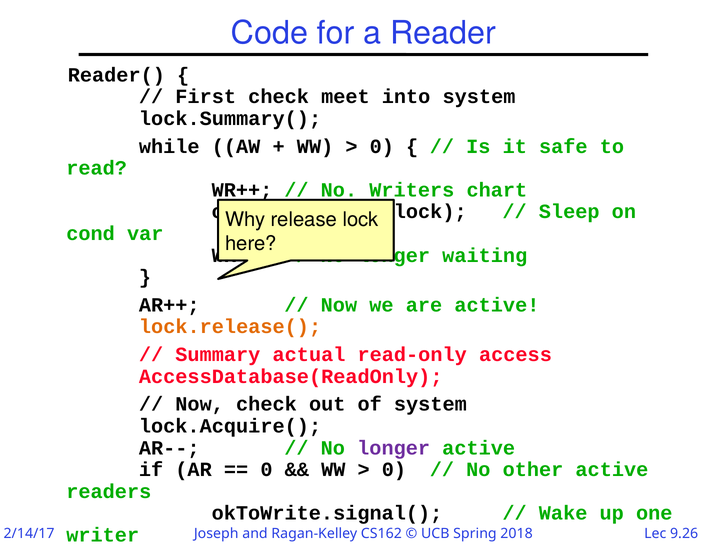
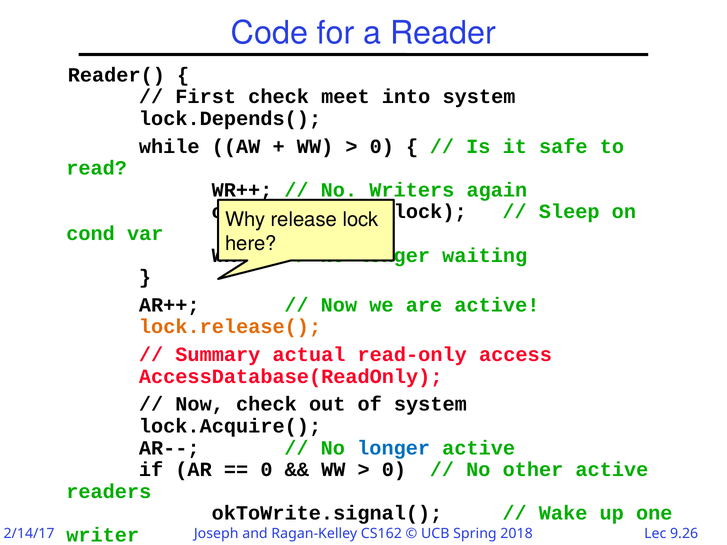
lock.Summary(: lock.Summary( -> lock.Depends( (230, 119)
chart: chart -> again (497, 190)
longer colour: purple -> blue (394, 448)
